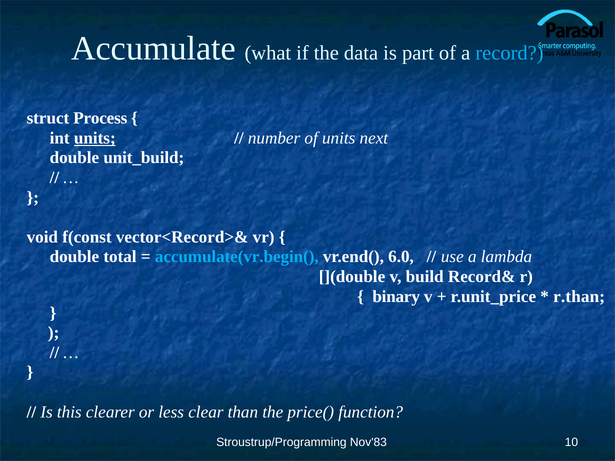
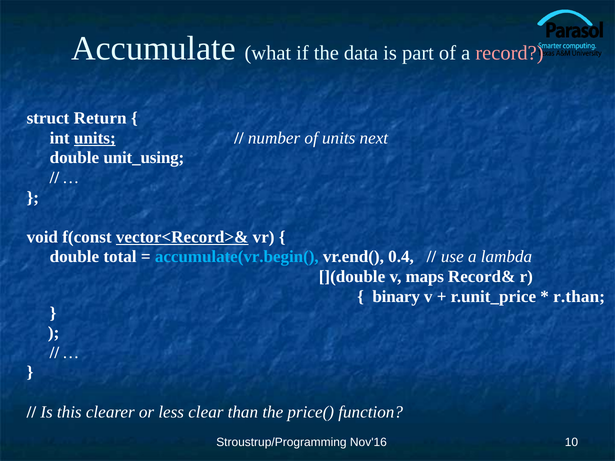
record colour: light blue -> pink (510, 53)
Process: Process -> Return (100, 118)
unit_build: unit_build -> unit_using (144, 158)
vector<Record>& underline: none -> present (182, 237)
6.0: 6.0 -> 0.4 (401, 257)
build: build -> maps (425, 277)
Nov'83: Nov'83 -> Nov'16 (368, 443)
